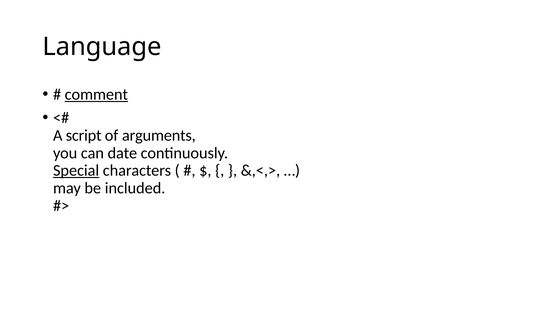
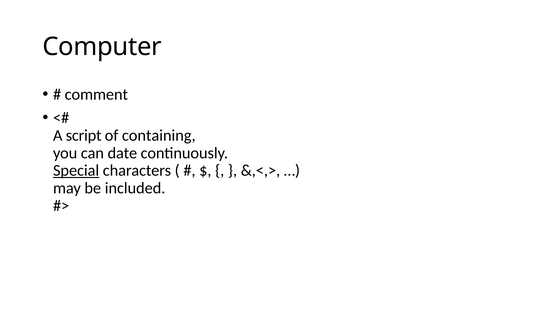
Language: Language -> Computer (102, 47)
comment underline: present -> none (96, 94)
arguments: arguments -> containing (159, 135)
